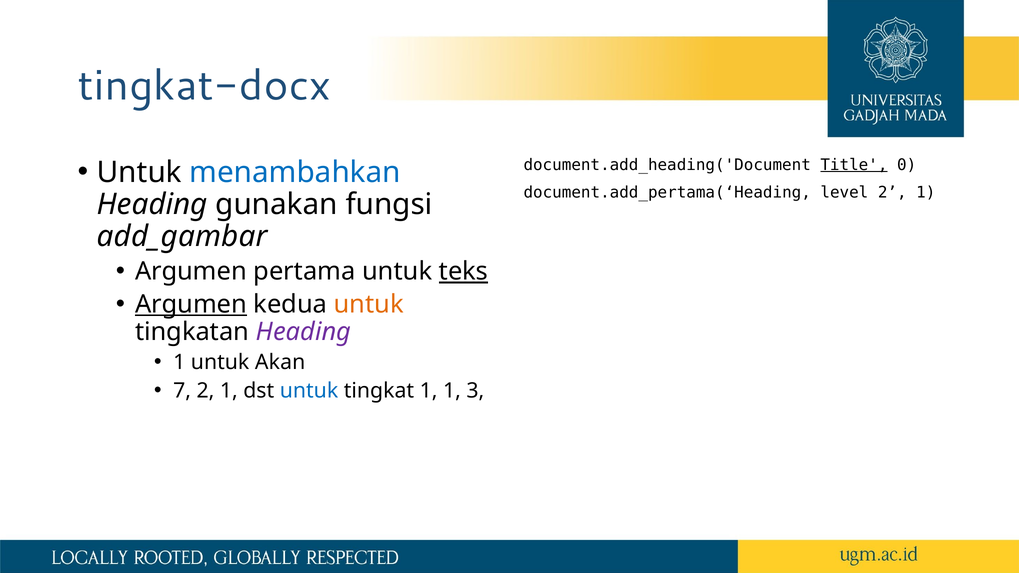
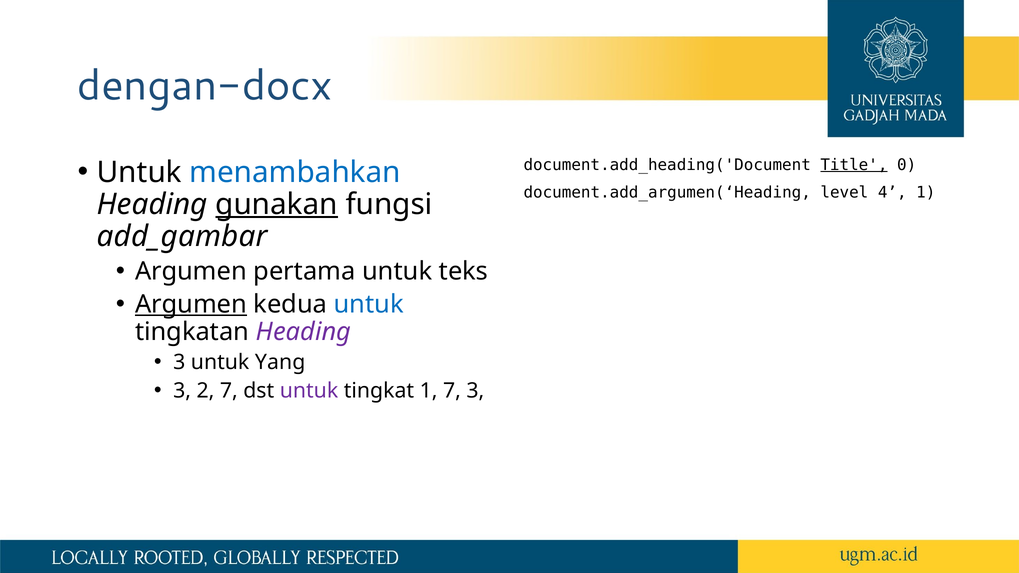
tingkat-docx: tingkat-docx -> dengan-docx (205, 86)
document.add_pertama(‘Heading: document.add_pertama(‘Heading -> document.add_argumen(‘Heading (667, 193)
level 2: 2 -> 4 (892, 193)
gunakan underline: none -> present (277, 204)
teks underline: present -> none (464, 272)
untuk colour: orange -> blue (369, 304)
1: 1 -> 3 (179, 362)
Akan: Akan -> Yang (280, 362)
7: 7 -> 3 (182, 391)
1: 1 -> 7 (229, 391)
untuk colour: blue -> purple (309, 391)
1 1: 1 -> 7 (452, 391)
